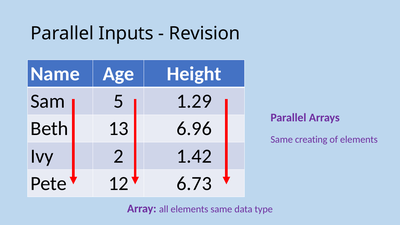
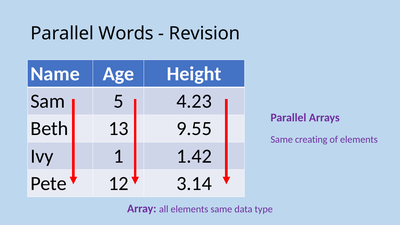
Inputs: Inputs -> Words (126, 34)
1.29: 1.29 -> 4.23 (194, 101)
6.96: 6.96 -> 9.55 (194, 129)
2: 2 -> 1 (119, 156)
6.73: 6.73 -> 3.14 (194, 183)
